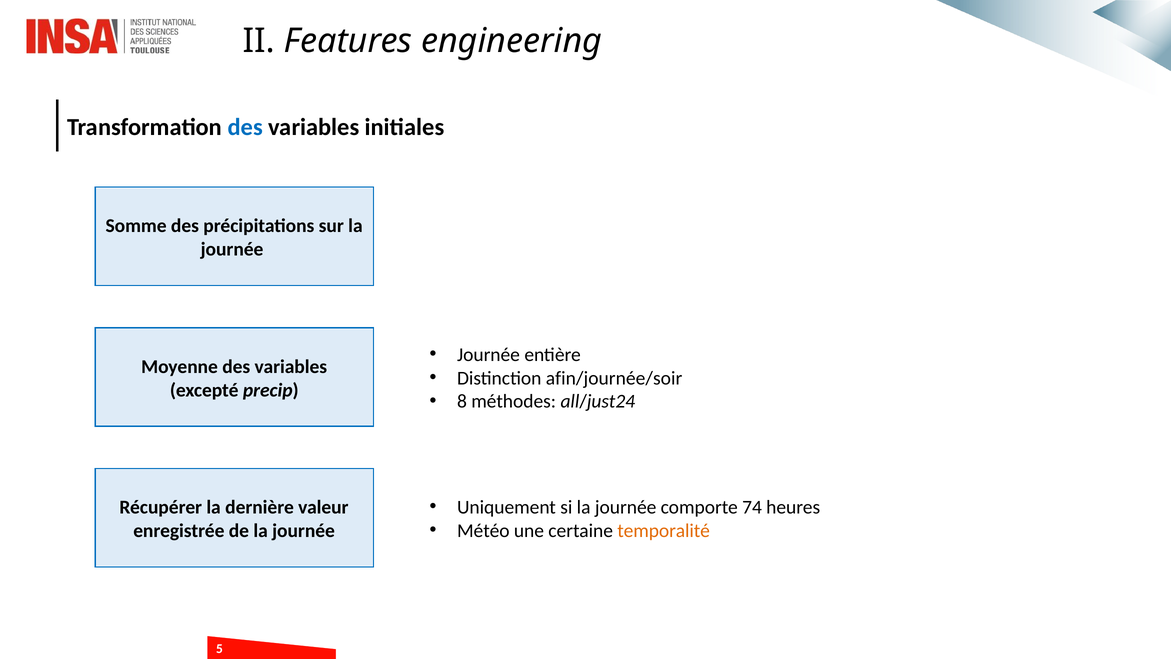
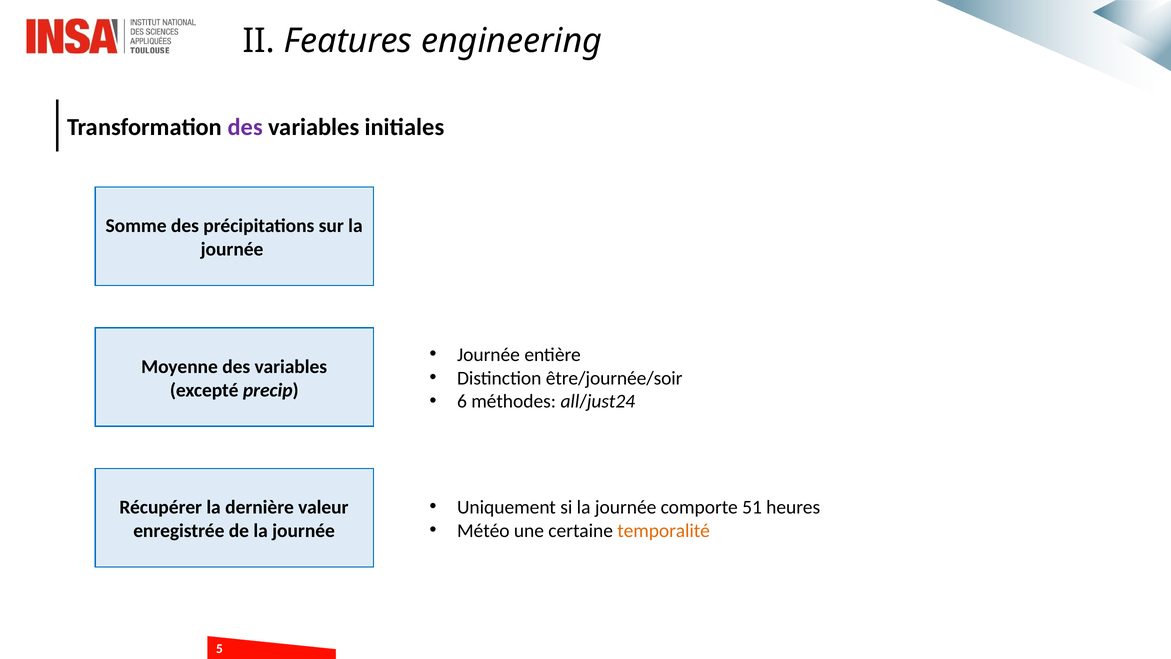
des colour: blue -> purple (245, 127)
afin/journée/soir: afin/journée/soir -> être/journée/soir (614, 378)
8: 8 -> 6 (462, 401)
74: 74 -> 51 (752, 507)
